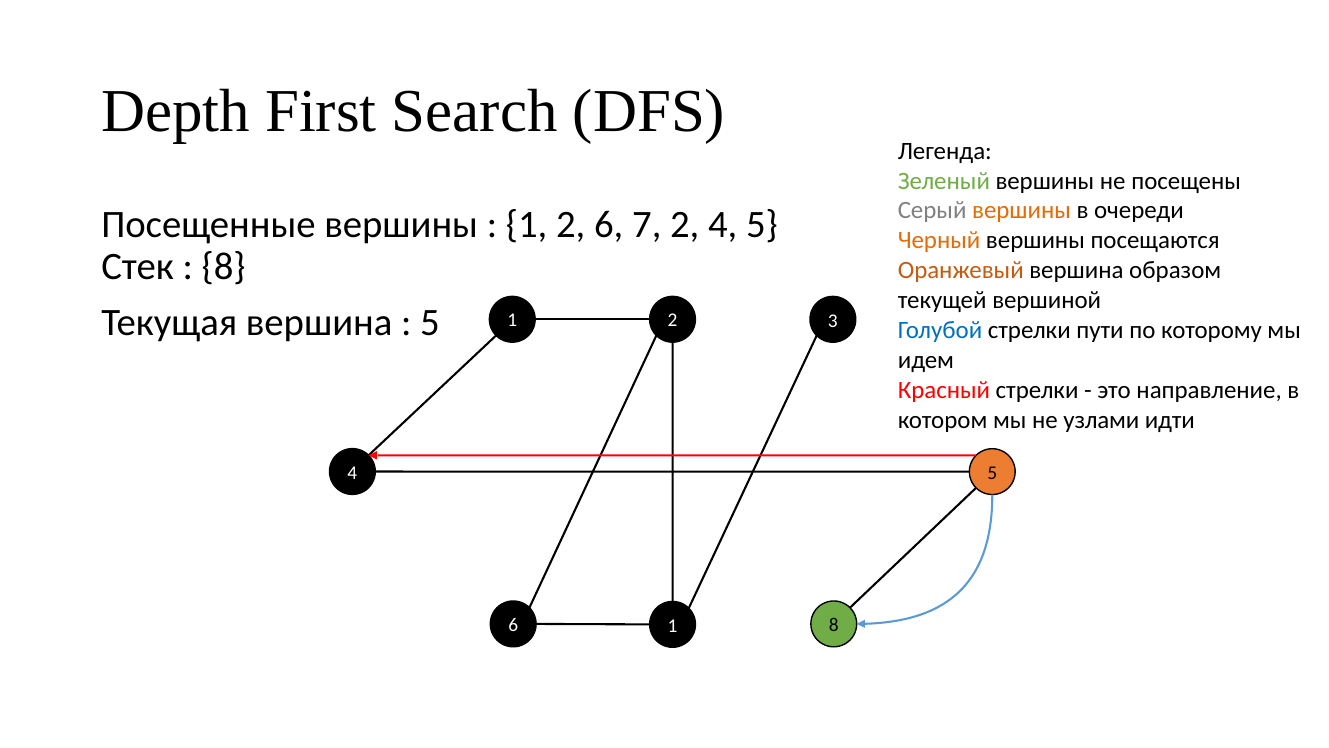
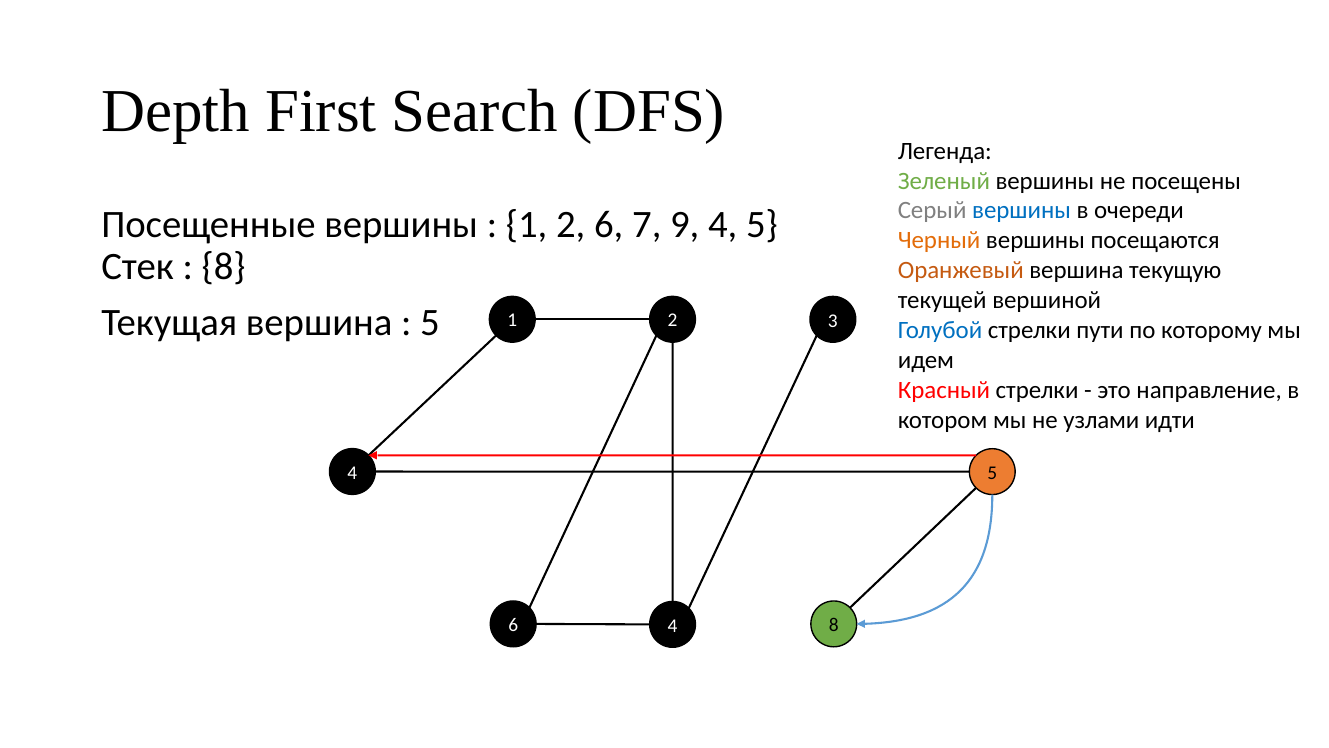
вершины colour: orange -> blue (1022, 211)
7 2: 2 -> 9 (685, 225)
образом: образом -> текущую (1175, 270)
6 1: 1 -> 4 (673, 625)
